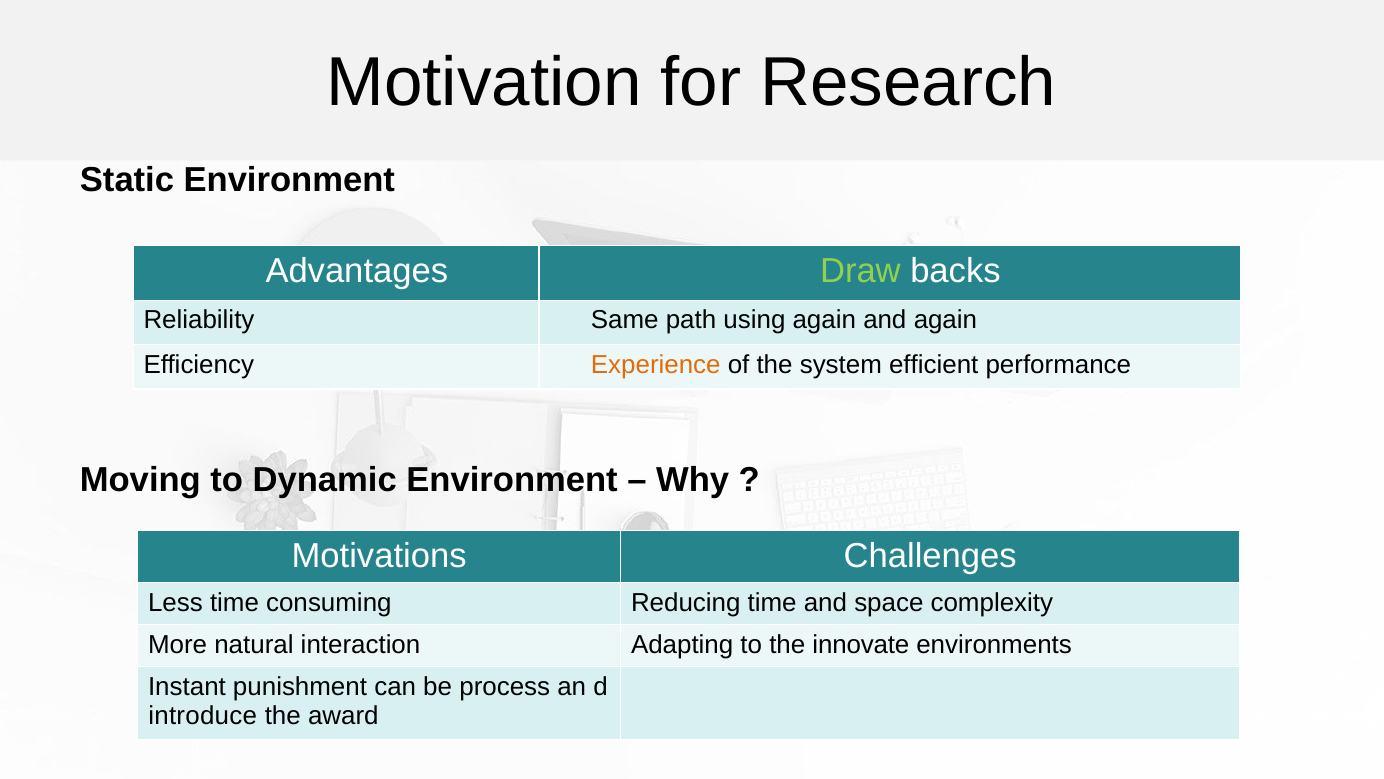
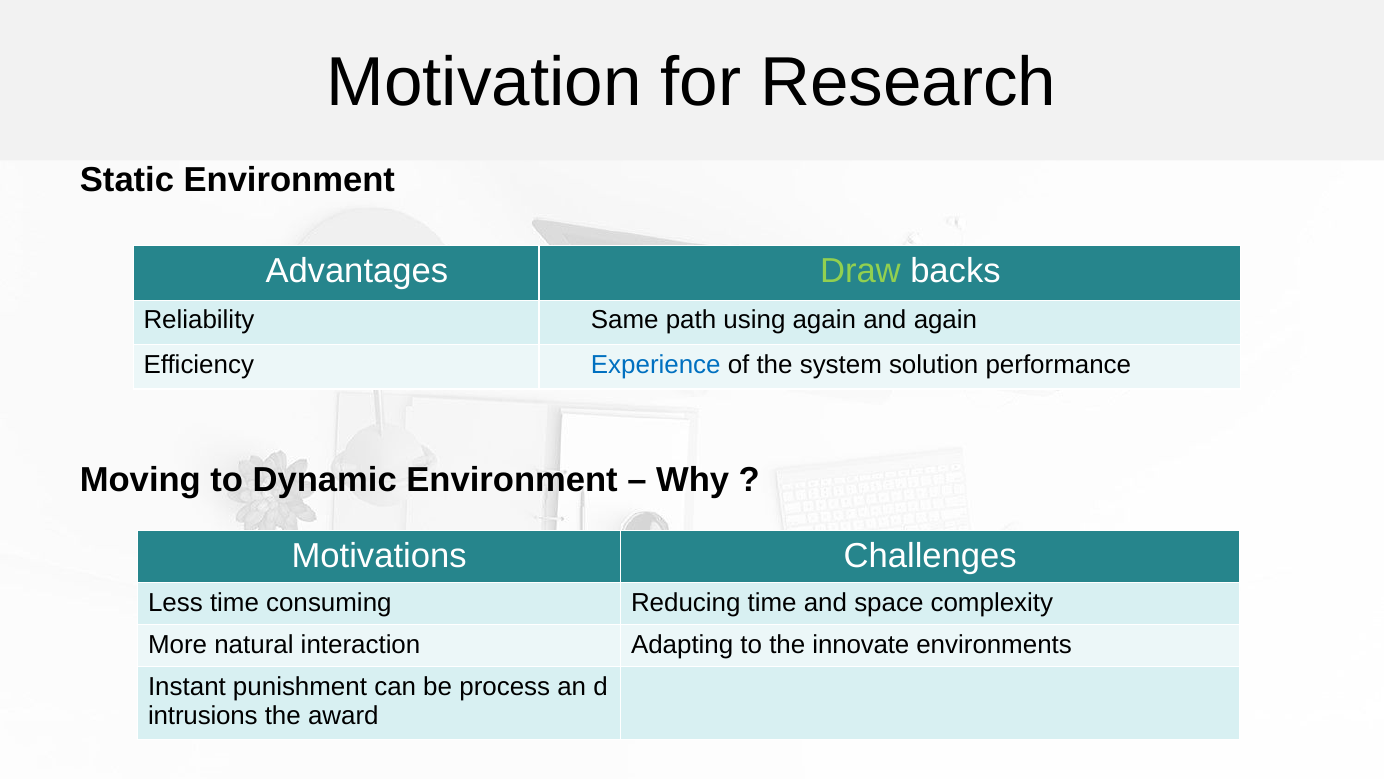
Experience colour: orange -> blue (656, 365)
efficient: efficient -> solution (934, 365)
introduce: introduce -> intrusions (203, 715)
